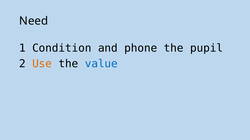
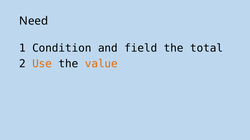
phone: phone -> field (141, 48)
pupil: pupil -> total (207, 48)
value colour: blue -> orange (101, 64)
